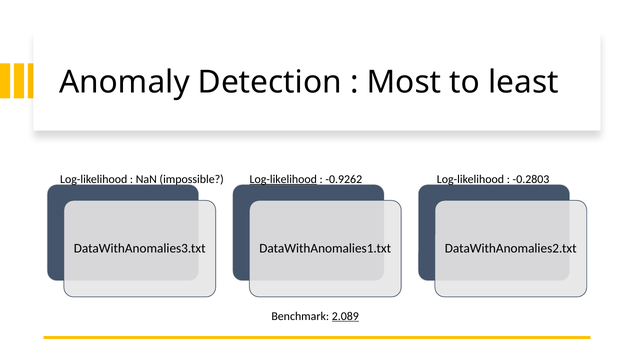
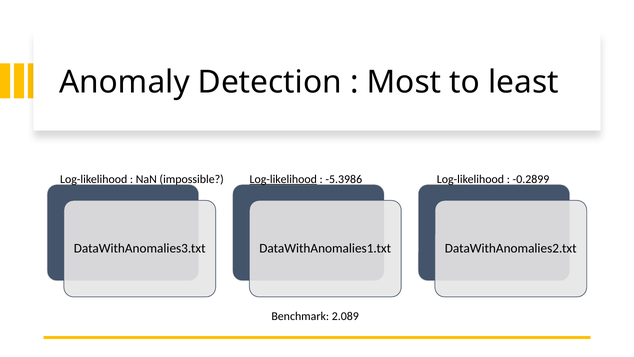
-0.9262: -0.9262 -> -5.3986 (344, 179)
-0.2803: -0.2803 -> -0.2899 (531, 179)
2.089 underline: present -> none (345, 316)
